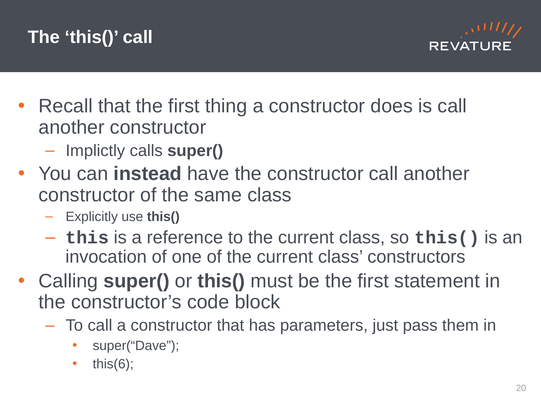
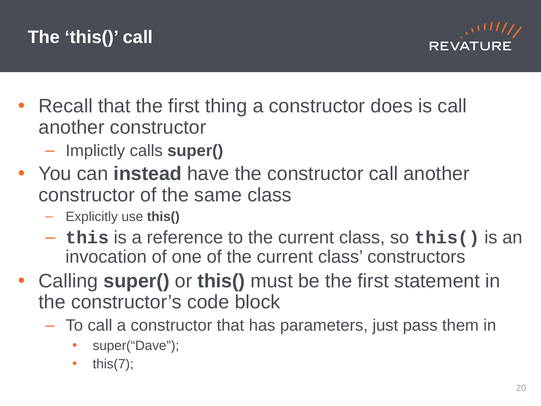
this(6: this(6 -> this(7 (113, 364)
